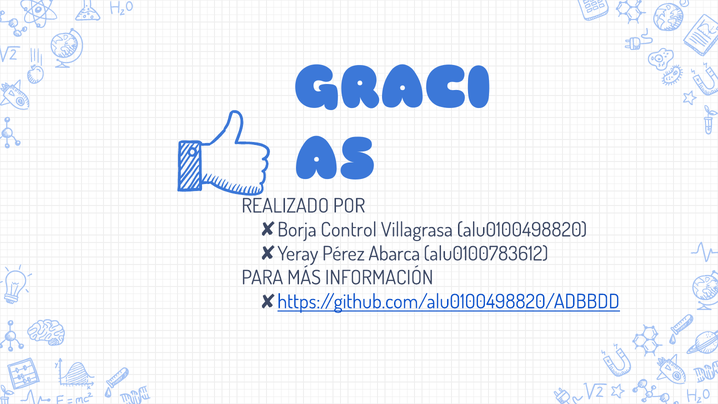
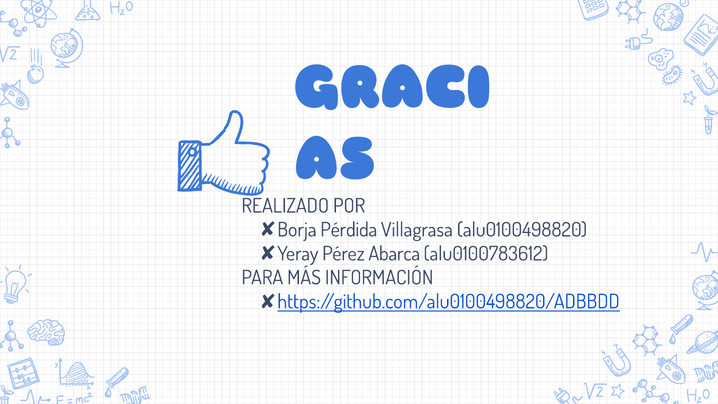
Control: Control -> Pérdida (349, 230)
